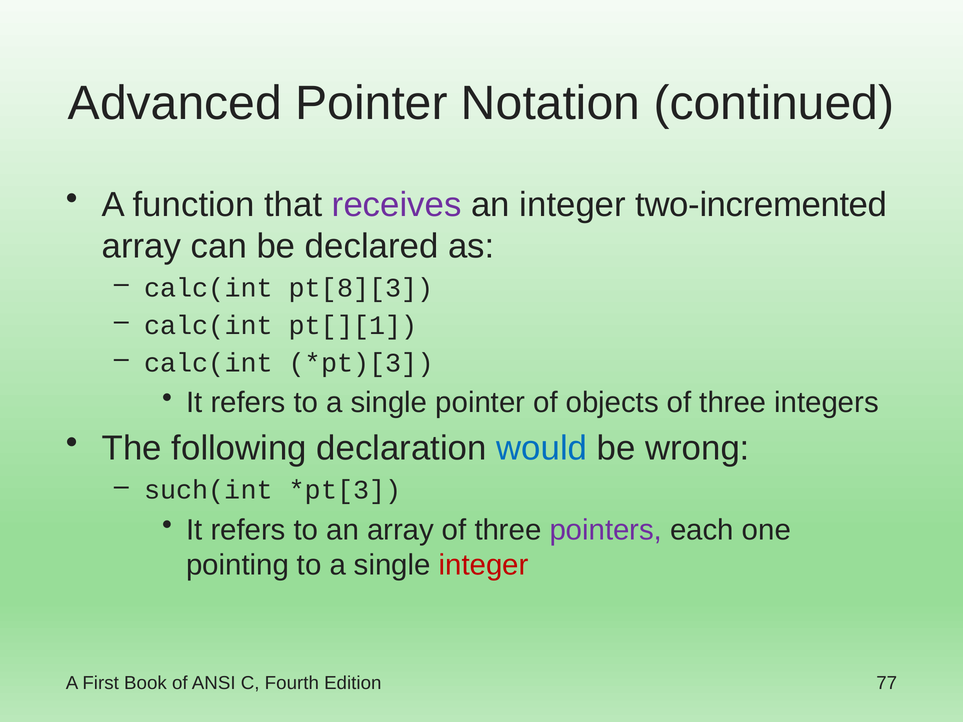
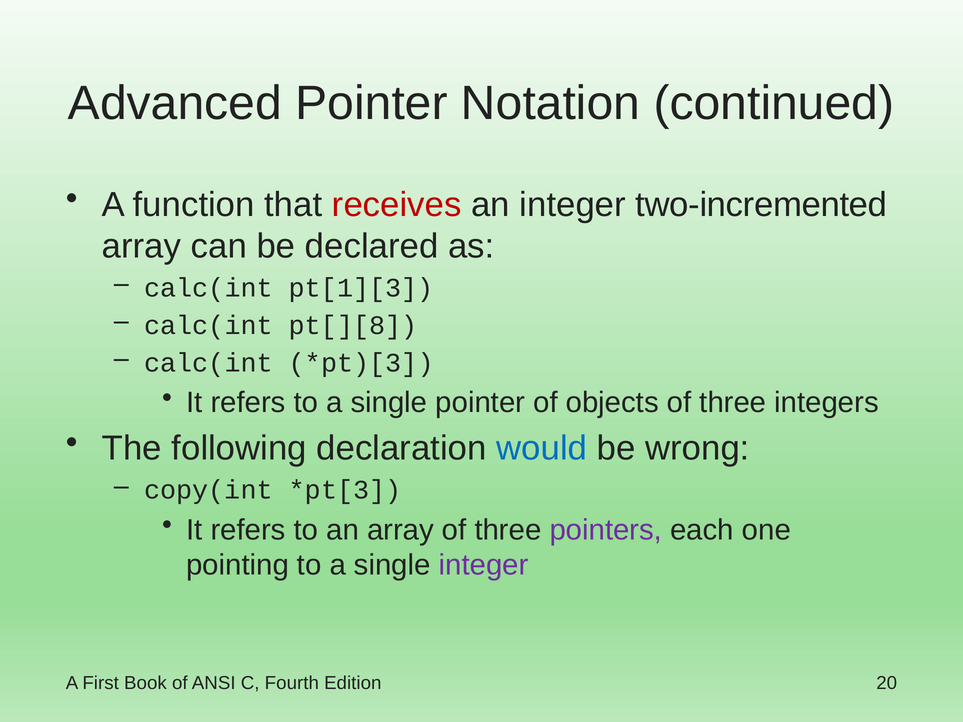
receives colour: purple -> red (397, 205)
pt[8][3: pt[8][3 -> pt[1][3 (361, 288)
pt[][1: pt[][1 -> pt[][8 (353, 326)
such(int: such(int -> copy(int (208, 490)
integer colour: red -> purple (484, 565)
77: 77 -> 20 (887, 683)
